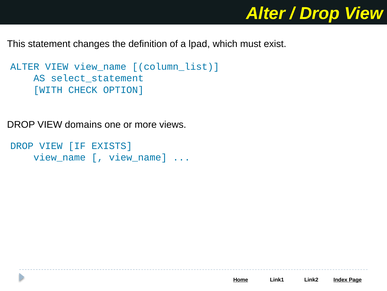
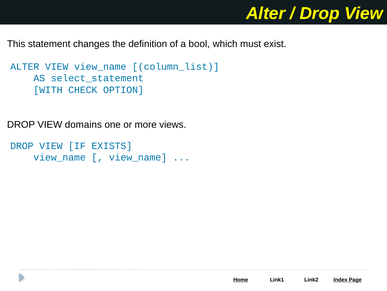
lpad: lpad -> bool (199, 44)
